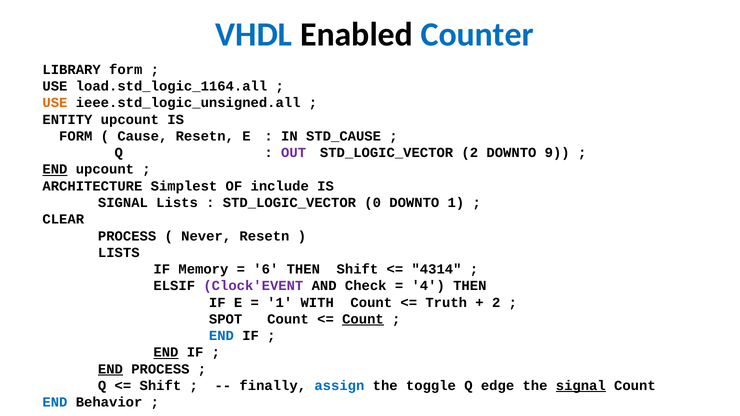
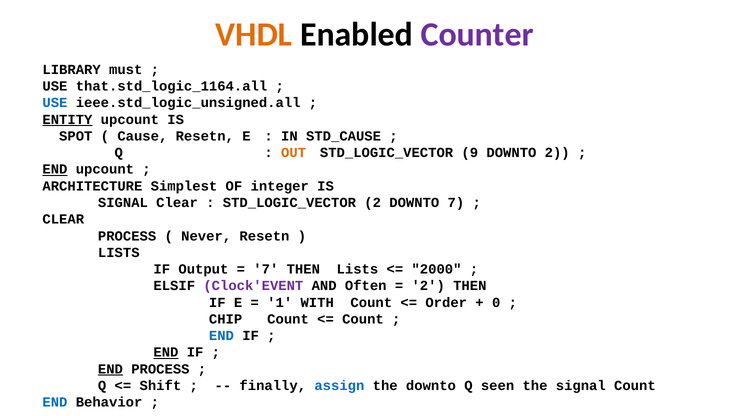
VHDL colour: blue -> orange (254, 35)
Counter colour: blue -> purple (477, 35)
LIBRARY form: form -> must (126, 70)
load.std_logic_1164.all: load.std_logic_1164.all -> that.std_logic_1164.all (171, 86)
USE colour: orange -> blue (55, 103)
ENTITY underline: none -> present (67, 120)
FORM: FORM -> SPOT (76, 136)
OUT colour: purple -> orange (294, 153)
STD_LOGIC_VECTOR 2: 2 -> 9 (470, 153)
DOWNTO 9: 9 -> 2 (557, 153)
include: include -> integer (280, 186)
SIGNAL Lists: Lists -> Clear (177, 203)
STD_LOGIC_VECTOR 0: 0 -> 2 (373, 203)
DOWNTO 1: 1 -> 7 (456, 203)
Memory: Memory -> Output (203, 269)
6: 6 -> 7 (266, 269)
THEN Shift: Shift -> Lists (357, 269)
4314: 4314 -> 2000 (437, 269)
Check: Check -> Often (366, 286)
4: 4 -> 2 (428, 286)
Truth: Truth -> Order (446, 303)
2: 2 -> 0 (496, 303)
SPOT: SPOT -> CHIP (226, 319)
Count underline: present -> none (363, 319)
the toggle: toggle -> downto (431, 386)
edge: edge -> seen (498, 386)
signal underline: present -> none (581, 386)
